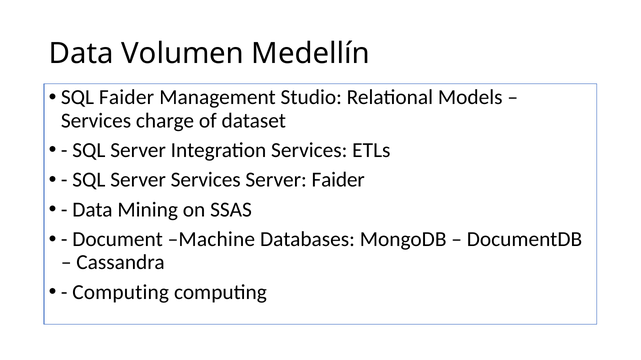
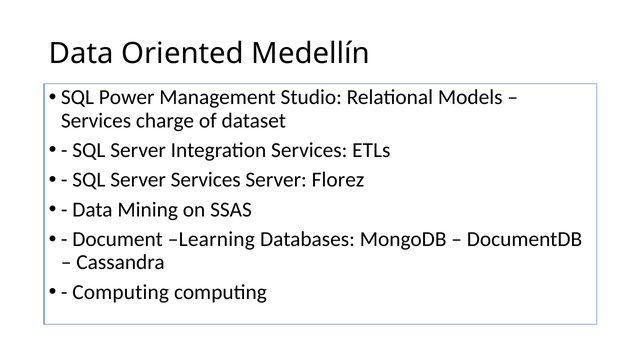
Volumen: Volumen -> Oriented (183, 54)
SQL Faider: Faider -> Power (127, 98)
Server Faider: Faider -> Florez (338, 180)
Machine: Machine -> Learning (211, 240)
